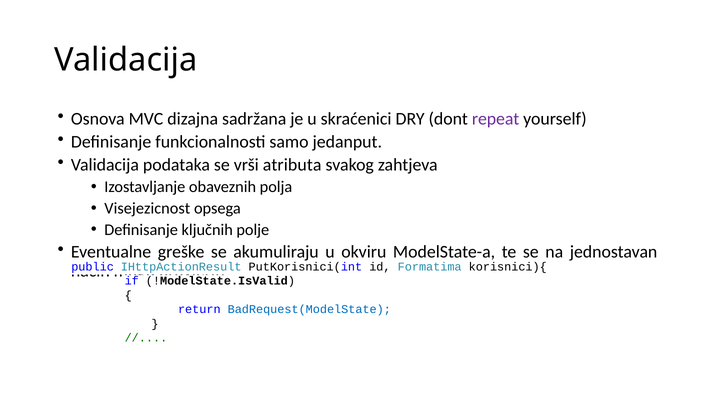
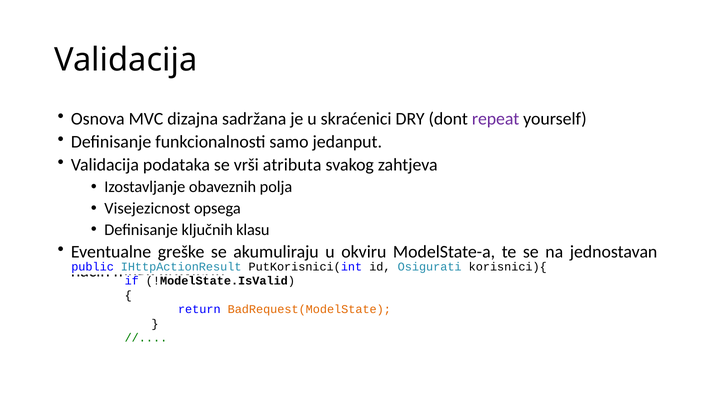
polje: polje -> klasu (253, 229)
Formatima: Formatima -> Osigurati (430, 266)
BadRequest(ModelState colour: blue -> orange (309, 309)
